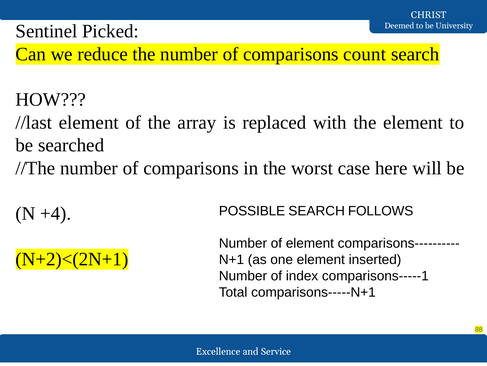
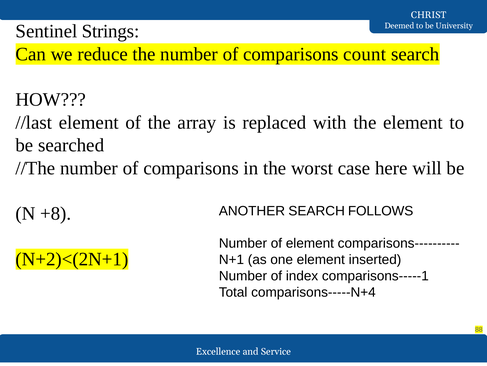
Picked: Picked -> Strings (111, 31)
POSSIBLE: POSSIBLE -> ANOTHER (252, 210)
+4: +4 -> +8 (56, 213)
comparisons-----N+1: comparisons-----N+1 -> comparisons-----N+4 (313, 292)
